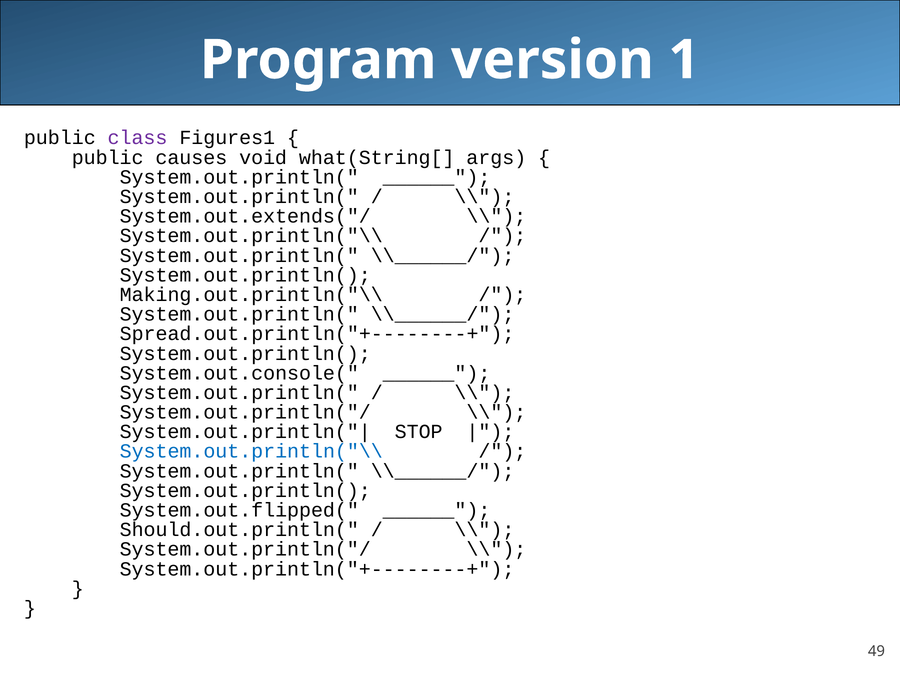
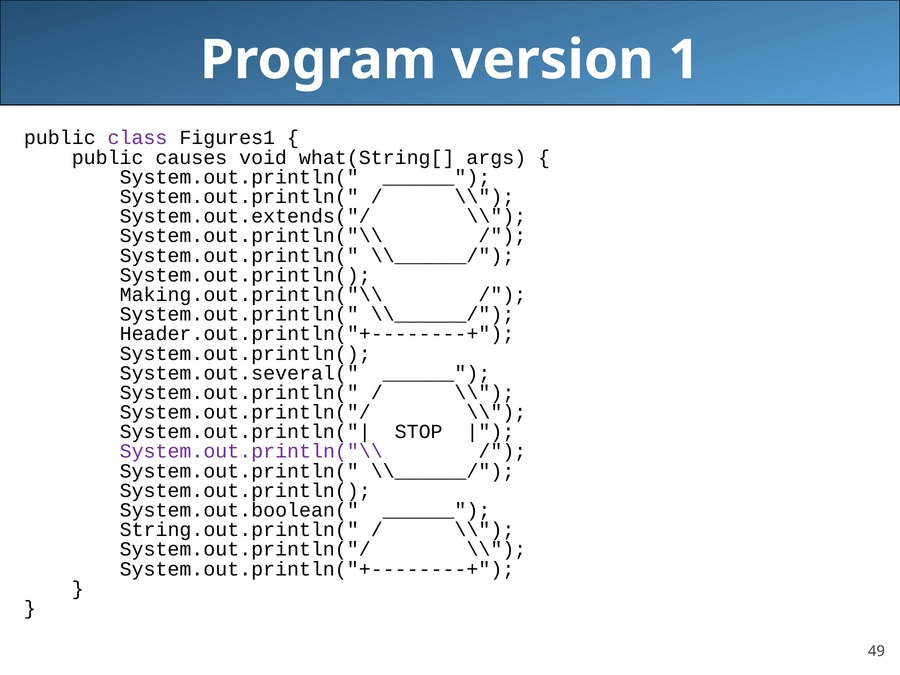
Spread.out.println("+--------+: Spread.out.println("+--------+ -> Header.out.println("+--------+ (317, 334)
System.out.console(: System.out.console( -> System.out.several( (239, 373)
System.out.println("\\ colour: blue -> purple (251, 451)
System.out.flipped(: System.out.flipped( -> System.out.boolean( (239, 510)
Should.out.println(: Should.out.println( -> String.out.println( (239, 530)
